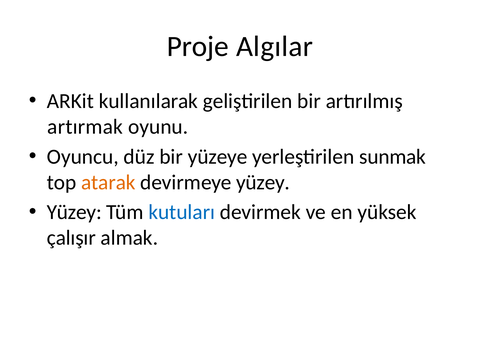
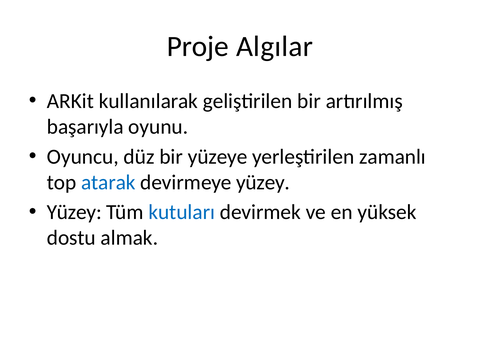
artırmak: artırmak -> başarıyla (85, 127)
sunmak: sunmak -> zamanlı (393, 157)
atarak colour: orange -> blue (108, 182)
çalışır: çalışır -> dostu (71, 238)
